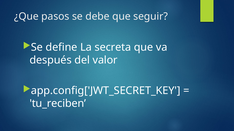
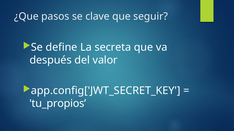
debe: debe -> clave (97, 16)
tu_reciben: tu_reciben -> tu_propios (58, 104)
